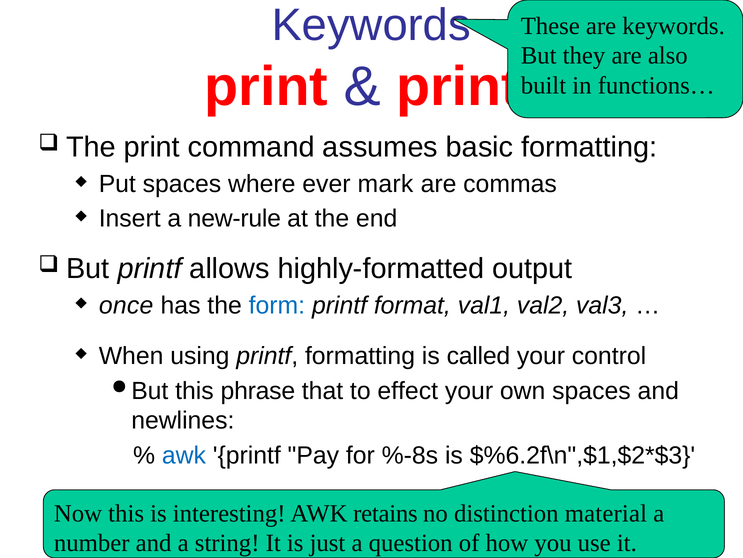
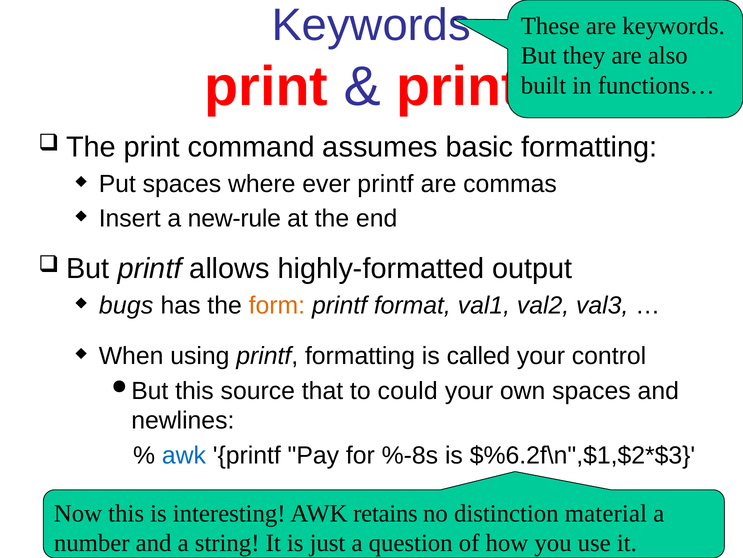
ever mark: mark -> printf (385, 184)
once: once -> bugs (126, 305)
form colour: blue -> orange (277, 305)
phrase: phrase -> source (258, 390)
effect: effect -> could (408, 390)
